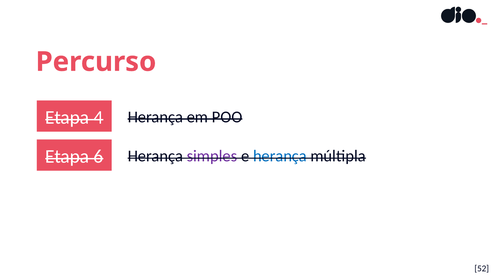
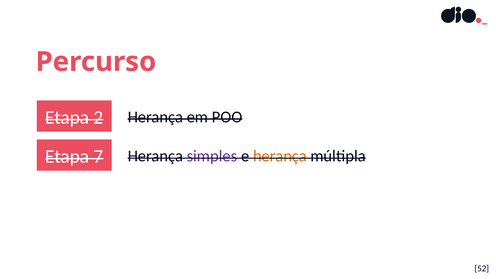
4: 4 -> 2 (98, 117)
6: 6 -> 7 (98, 156)
herança colour: blue -> orange (280, 156)
